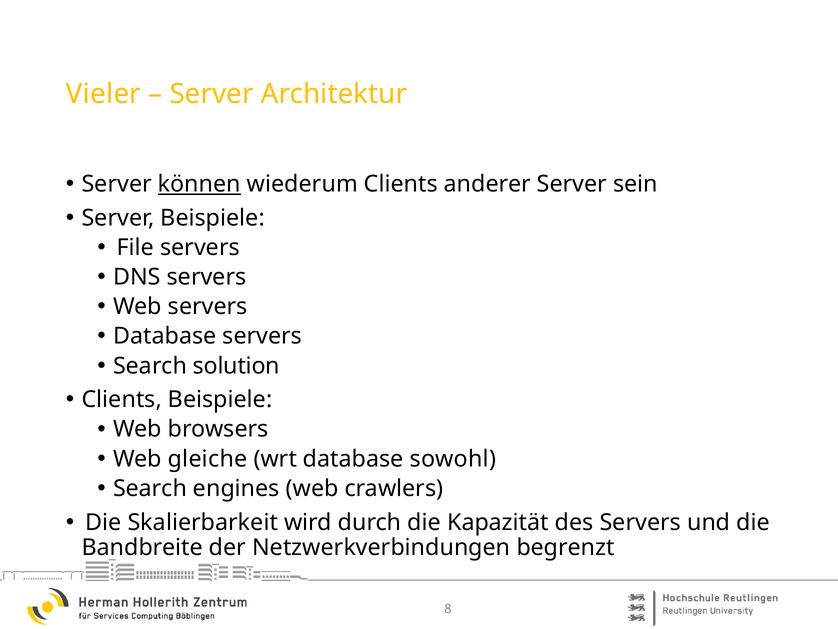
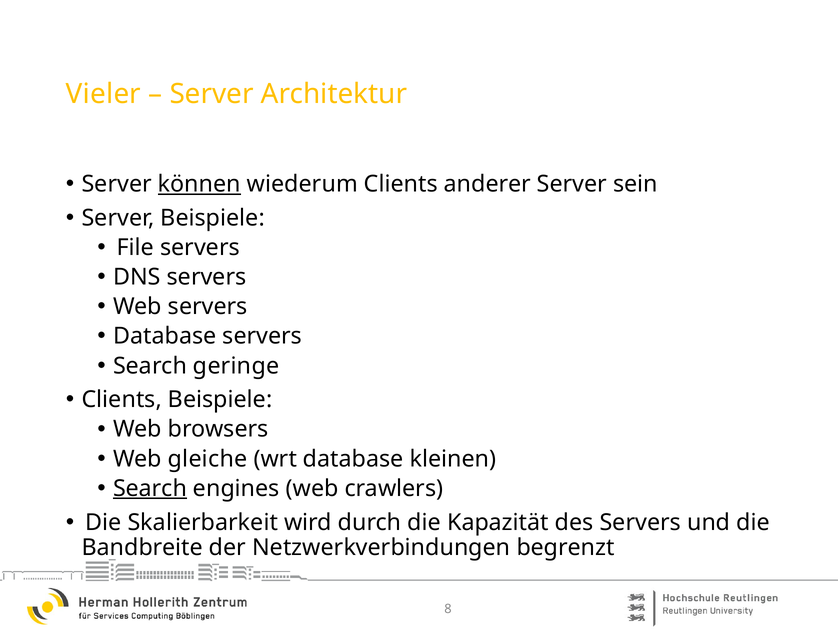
solution: solution -> geringe (236, 366)
sowohl: sowohl -> kleinen (453, 458)
Search underline: none -> present (150, 488)
